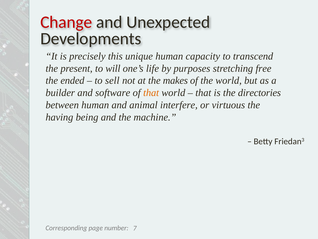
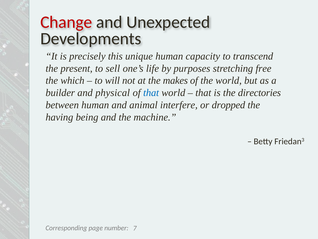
will: will -> sell (113, 68)
ended: ended -> which (72, 80)
sell: sell -> will (112, 80)
software: software -> physical (113, 93)
that colour: orange -> blue (151, 93)
virtuous: virtuous -> dropped (228, 105)
